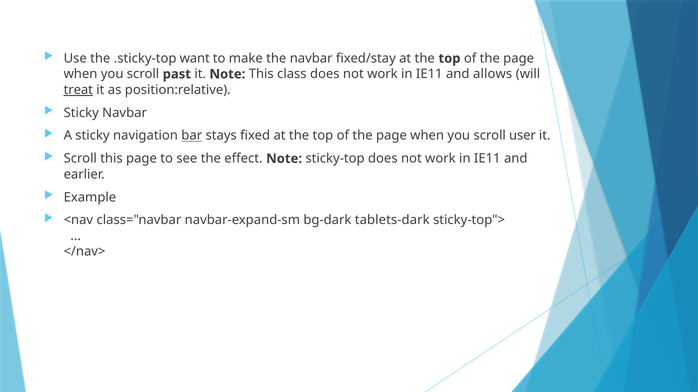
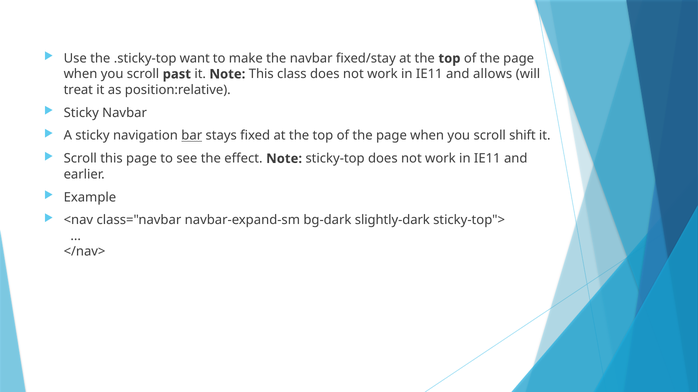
treat underline: present -> none (78, 90)
user: user -> shift (522, 136)
tablets-dark: tablets-dark -> slightly-dark (392, 221)
